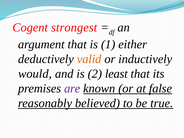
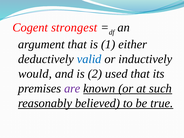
valid colour: orange -> blue (89, 59)
least: least -> used (116, 74)
false: false -> such (160, 88)
